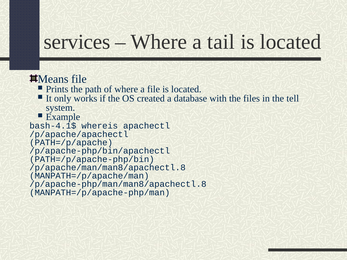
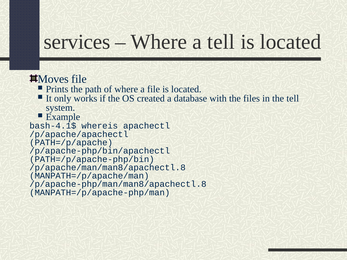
a tail: tail -> tell (221, 42)
Means: Means -> Moves (53, 79)
